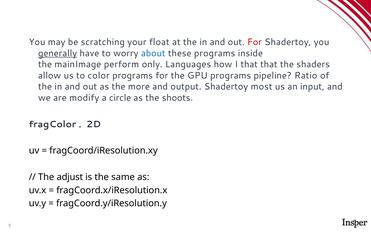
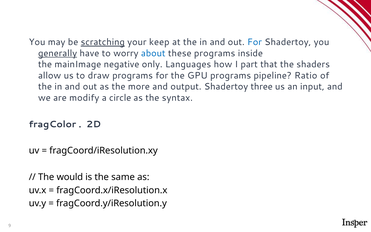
scratching underline: none -> present (103, 42)
float: float -> keep (159, 42)
For colour: red -> blue (255, 42)
perform: perform -> negative (122, 64)
I that: that -> part (249, 64)
color: color -> draw (99, 76)
most: most -> three (262, 87)
shoots: shoots -> syntax (177, 98)
adjust: adjust -> would (70, 177)
